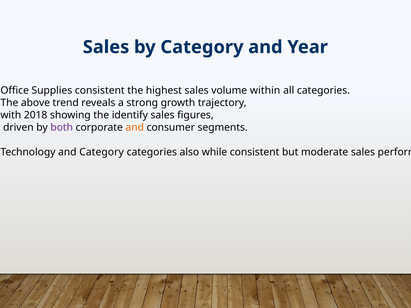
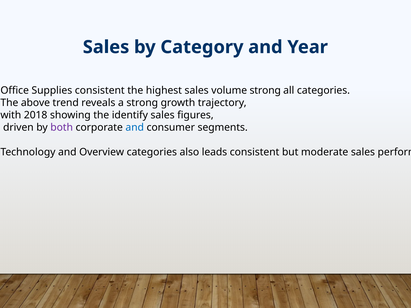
volume within: within -> strong (265, 91)
and colour: orange -> blue (135, 128)
and Category: Category -> Overview (102, 152)
while: while -> leads (214, 152)
